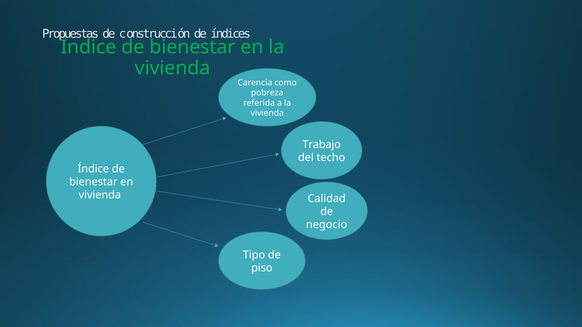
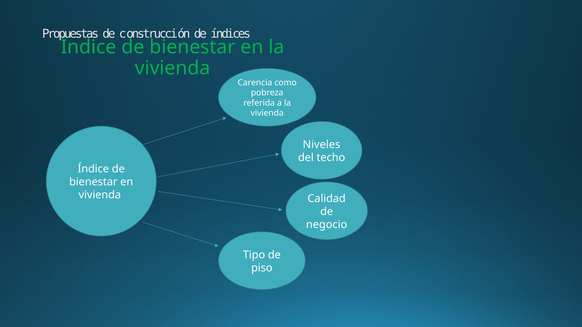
Trabajo: Trabajo -> Niveles (322, 145)
